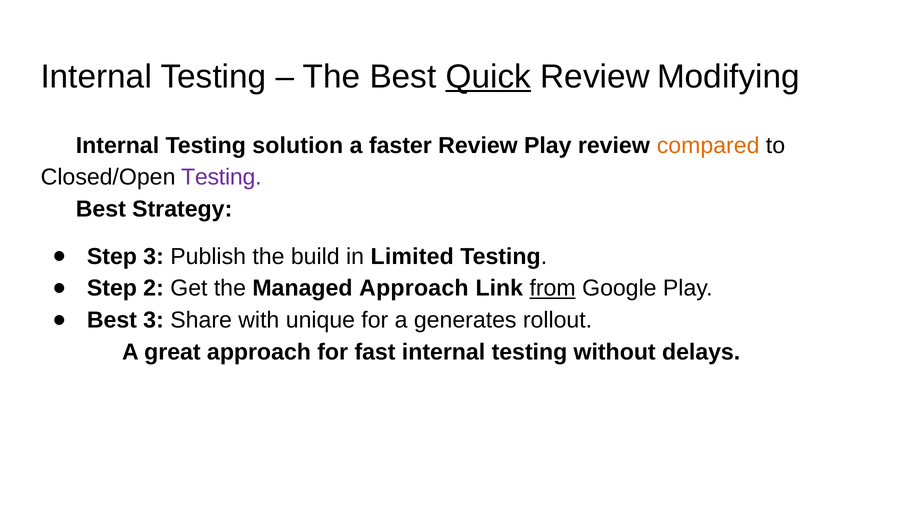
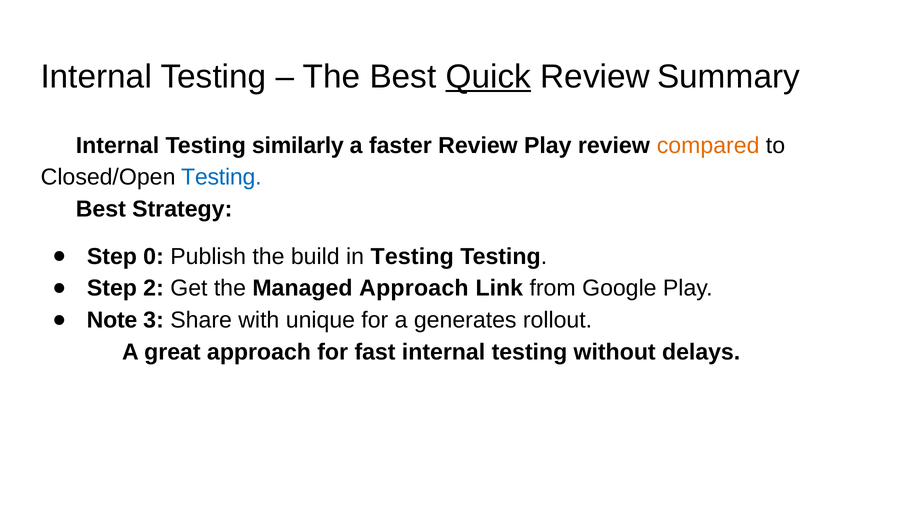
Modifying: Modifying -> Summary (729, 77)
solution: solution -> similarly (298, 145)
Testing colour: purple -> blue (221, 177)
Step 3: 3 -> 0 (154, 256)
in Limited: Limited -> Testing (412, 256)
from underline: present -> none (553, 288)
Best: Best -> Note (112, 320)
